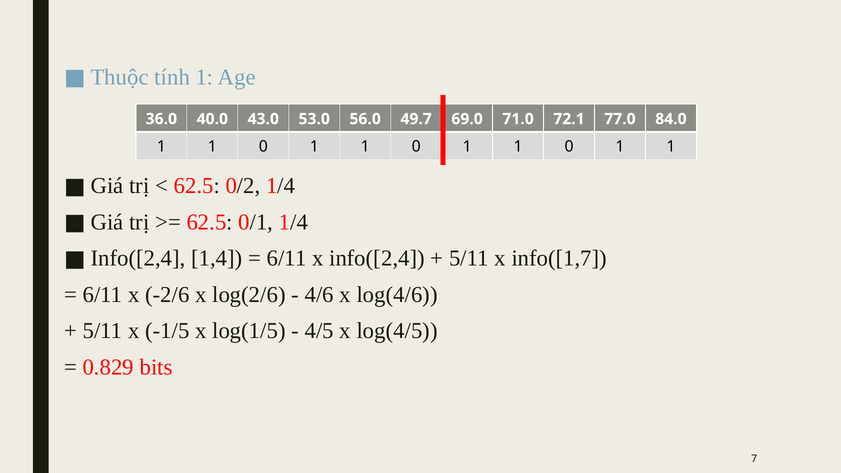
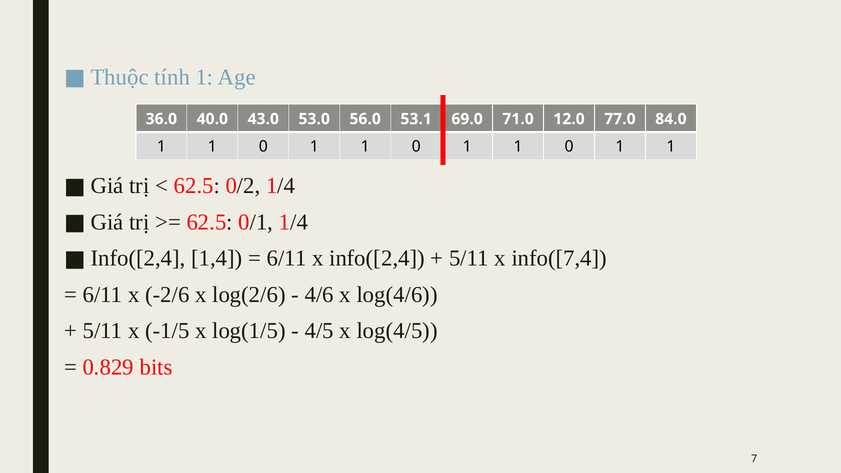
49.7: 49.7 -> 53.1 (416, 119)
72.1: 72.1 -> 12.0 (569, 119)
info([1,7: info([1,7 -> info([7,4 (559, 258)
